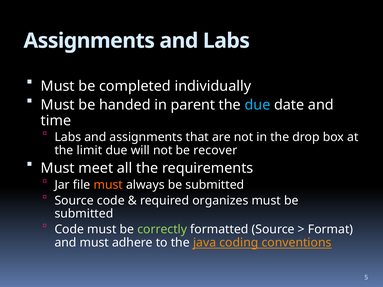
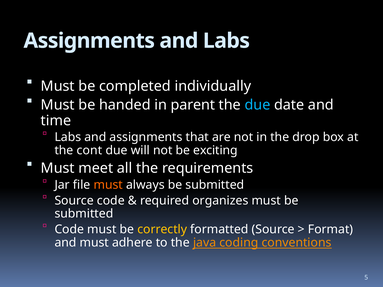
limit: limit -> cont (89, 150)
recover: recover -> exciting (215, 150)
correctly colour: light green -> yellow (162, 230)
